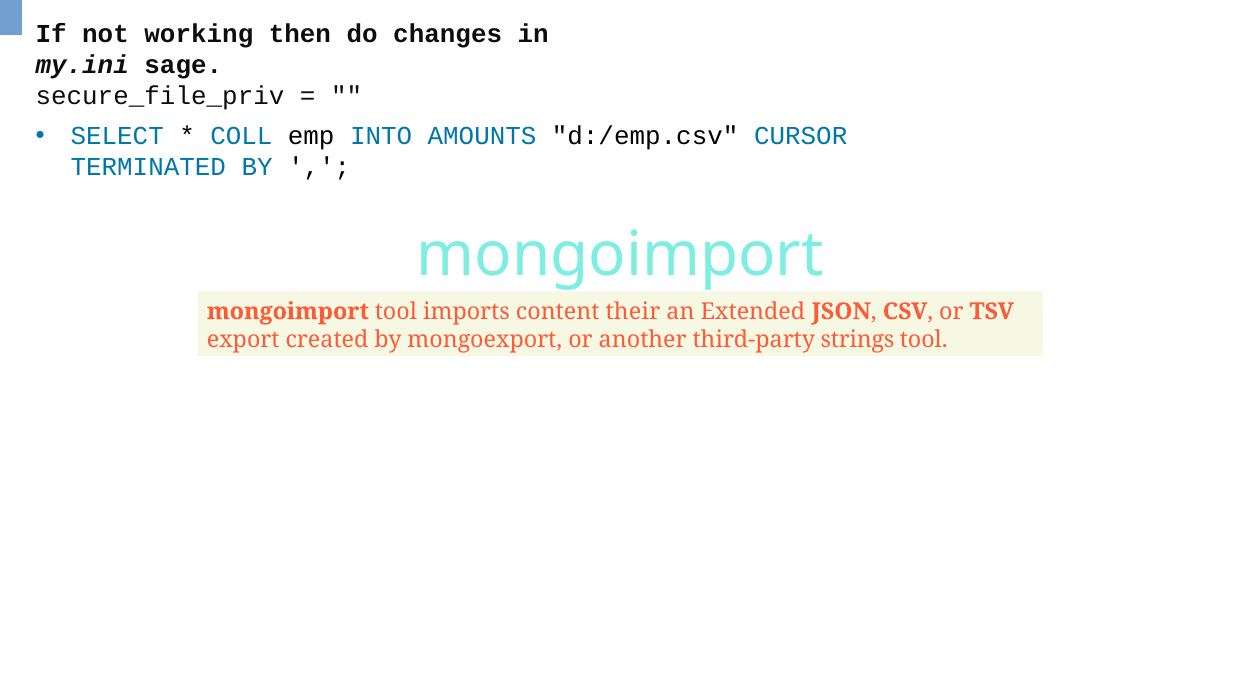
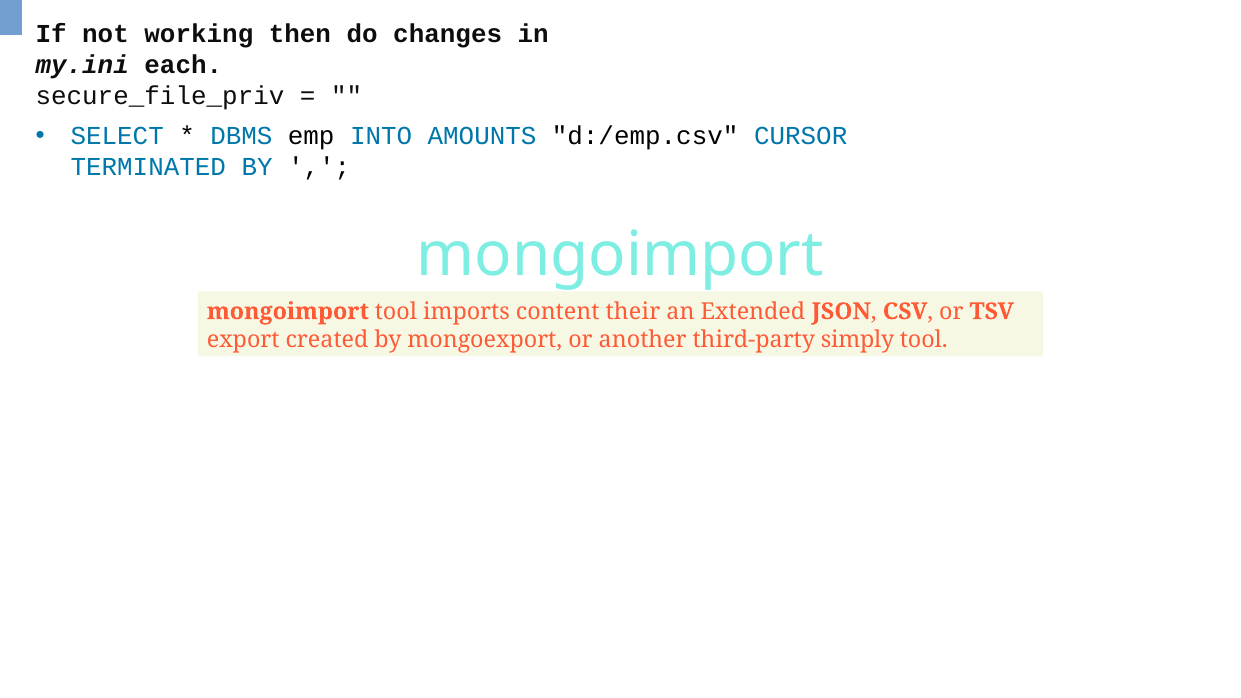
sage: sage -> each (183, 65)
COLL: COLL -> DBMS (241, 136)
strings: strings -> simply (858, 339)
